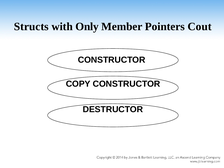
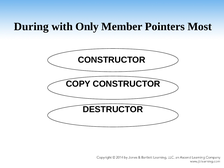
Structs: Structs -> During (31, 27)
Cout: Cout -> Most (200, 27)
